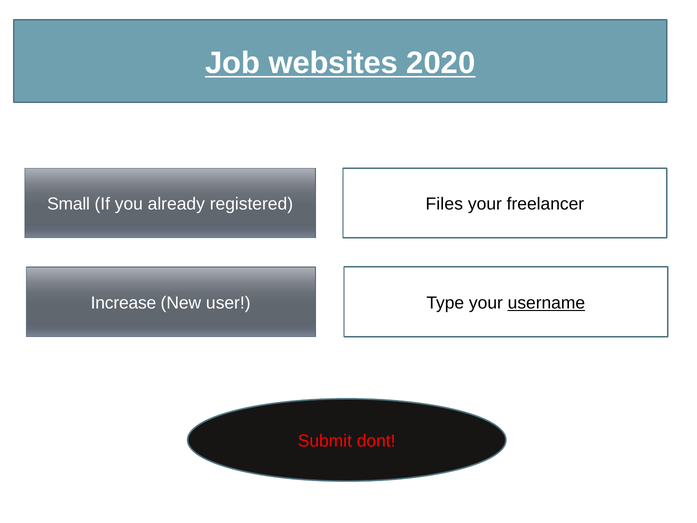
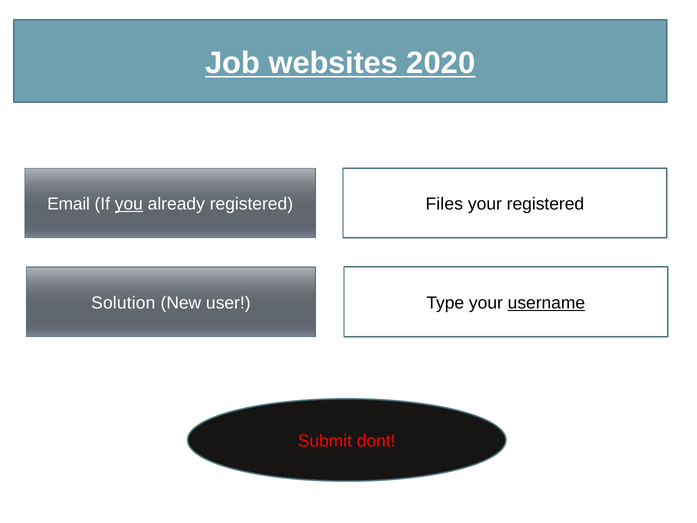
Small: Small -> Email (69, 204)
you underline: none -> present (129, 204)
your freelancer: freelancer -> registered (545, 204)
Increase: Increase -> Solution (123, 303)
